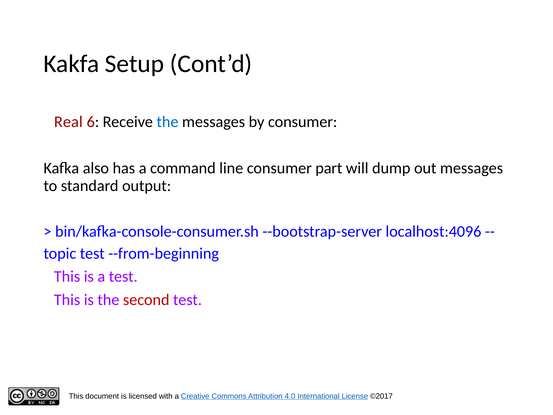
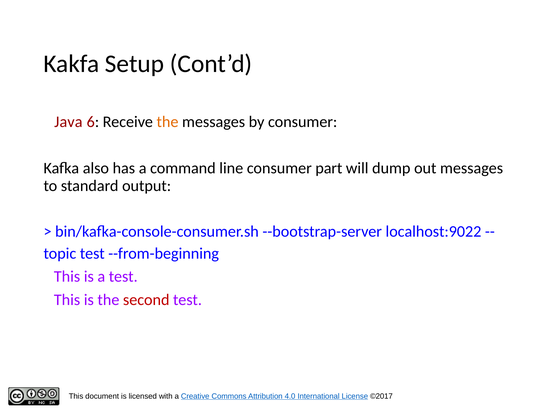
Real: Real -> Java (68, 122)
the colour: blue -> orange (167, 122)
localhost:4096: localhost:4096 -> localhost:9022 (433, 231)
